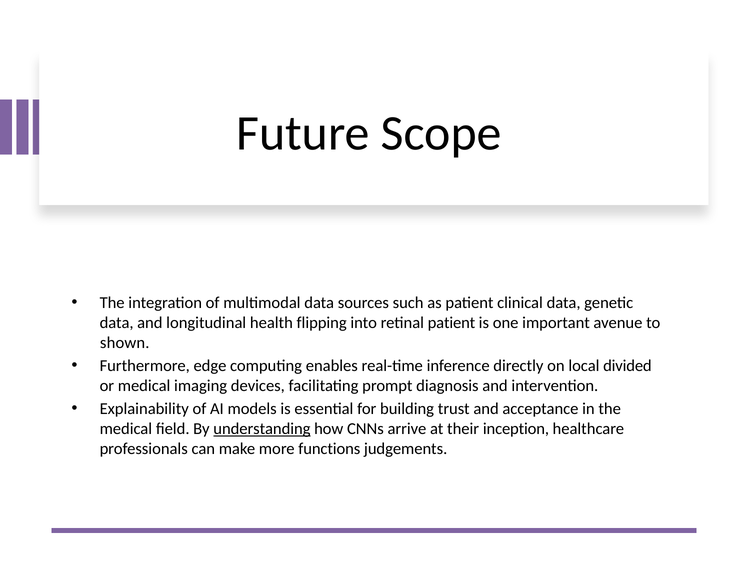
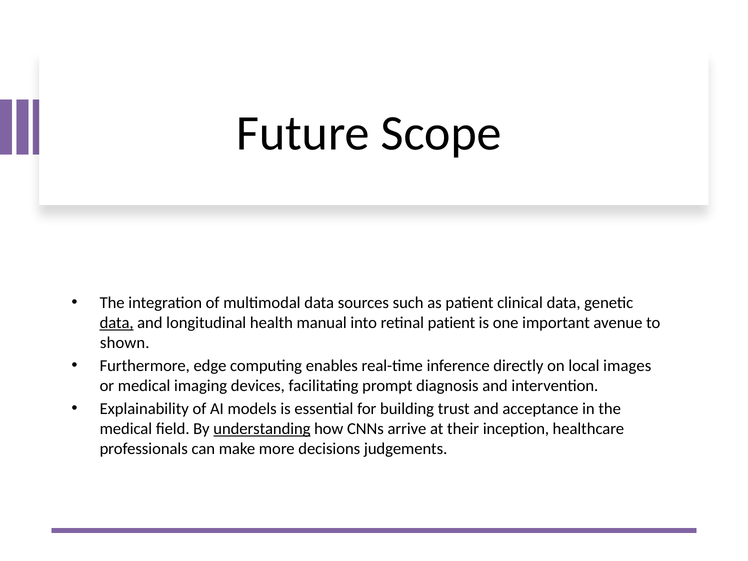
data underline: none -> present (117, 323)
flipping: flipping -> manual (322, 323)
divided: divided -> images (627, 366)
functions: functions -> decisions (329, 449)
